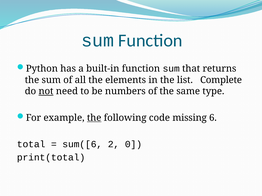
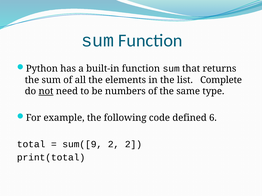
the underline: present -> none (94, 118)
missing: missing -> defined (190, 118)
sum([6: sum([6 -> sum([9 (82, 145)
2 0: 0 -> 2 (133, 145)
